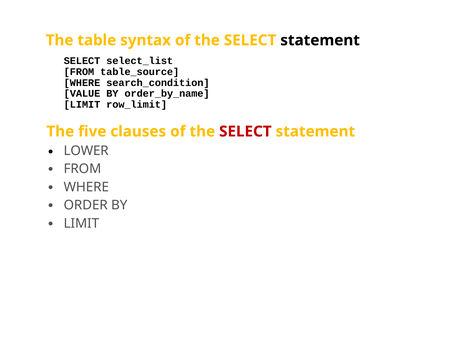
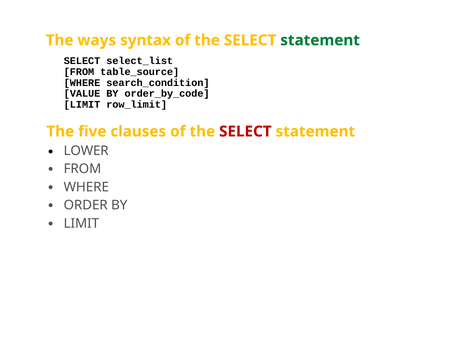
table: table -> ways (97, 40)
statement colour: black -> green (320, 40)
order_by_name: order_by_name -> order_by_code (167, 94)
